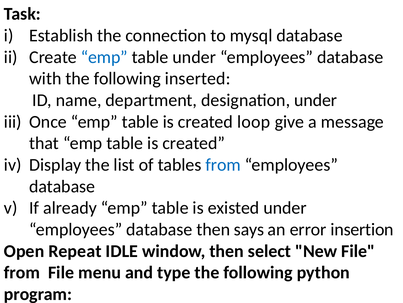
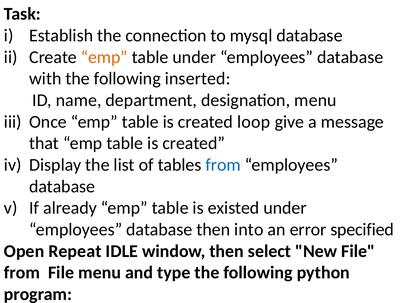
emp colour: blue -> orange (104, 57)
designation under: under -> menu (315, 100)
says: says -> into (249, 229)
insertion: insertion -> specified (362, 229)
